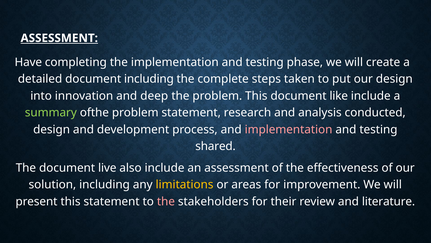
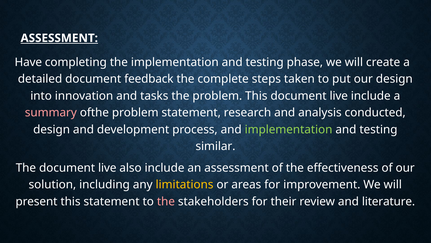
document including: including -> feedback (149, 79)
deep: deep -> tasks (154, 96)
This document like: like -> live (339, 96)
summary colour: light green -> pink (51, 113)
implementation colour: pink -> light green (289, 129)
shared: shared -> similar (215, 146)
